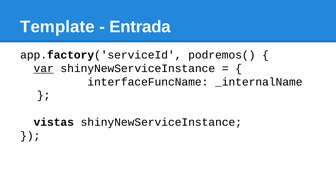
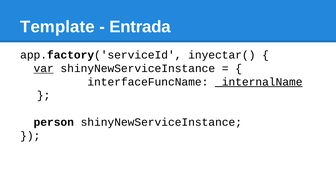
podremos(: podremos( -> inyectar( (222, 55)
_internalName underline: none -> present (259, 82)
vistas: vistas -> person (54, 122)
